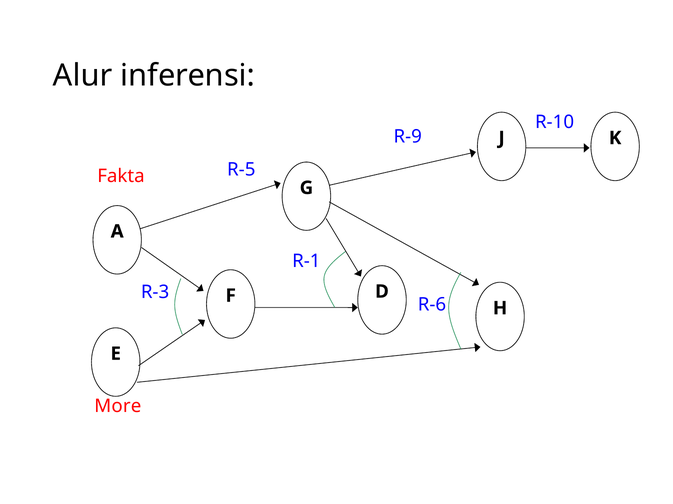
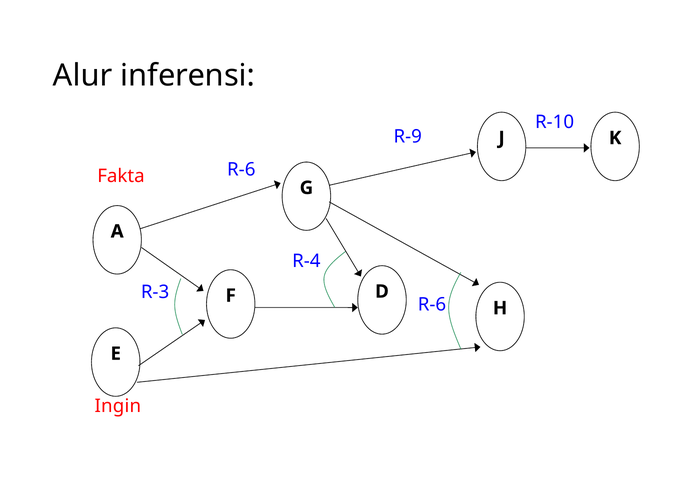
R-5: R-5 -> R-6 (241, 170)
R-1: R-1 -> R-4 (306, 262)
More: More -> Ingin (118, 407)
